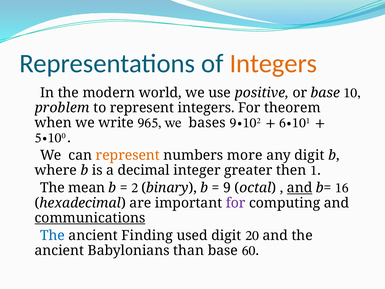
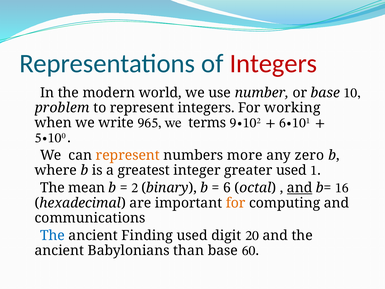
Integers colour: orange -> red (273, 64)
positive: positive -> number (262, 93)
theorem: theorem -> working (292, 108)
bases: bases -> terms (207, 123)
any digit: digit -> zero (309, 155)
decimal: decimal -> greatest (144, 170)
greater then: then -> used (291, 170)
9: 9 -> 6 (227, 188)
for colour: purple -> orange (236, 203)
communications underline: present -> none (90, 218)
